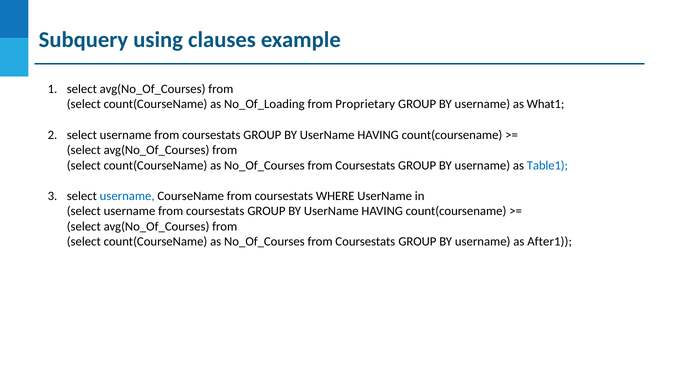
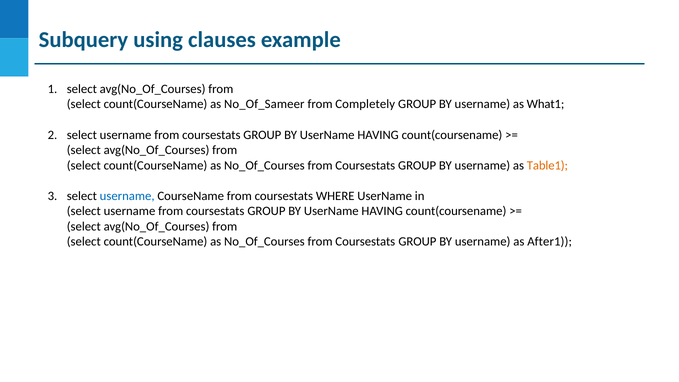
No_Of_Loading: No_Of_Loading -> No_Of_Sameer (264, 104)
Proprietary: Proprietary -> Completely (365, 104)
Table1 colour: blue -> orange (547, 165)
